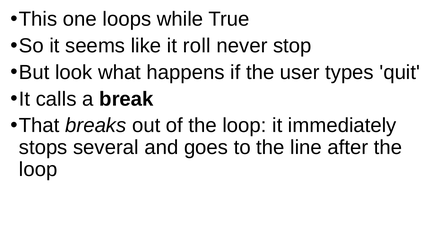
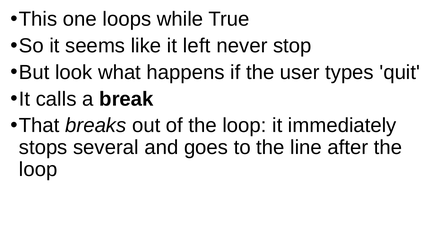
roll: roll -> left (197, 46)
